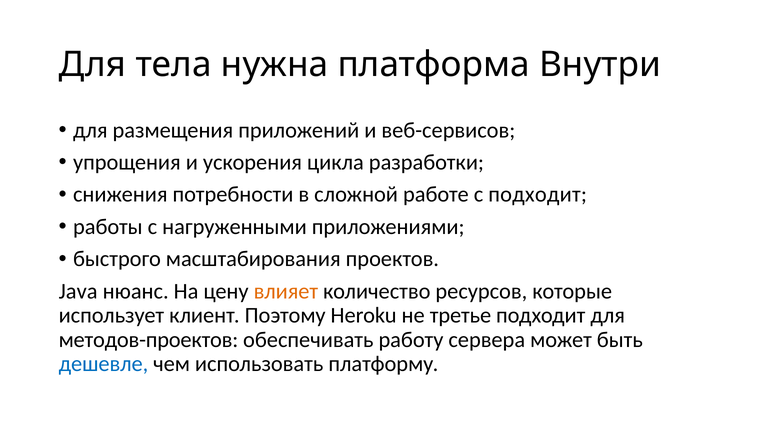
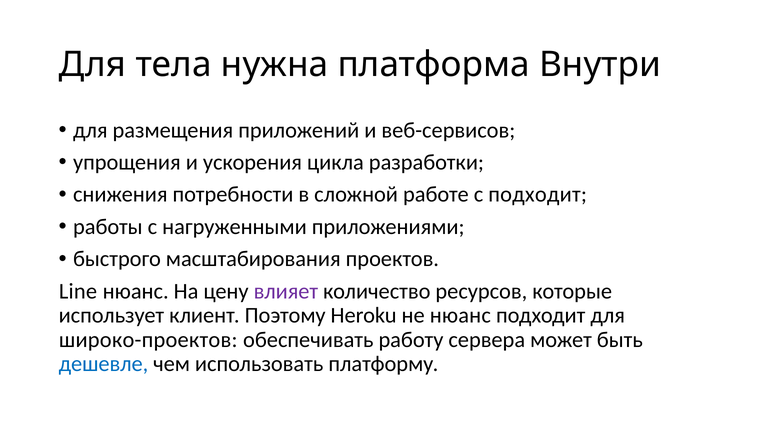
Java: Java -> Line (78, 291)
влияет colour: orange -> purple (286, 291)
не третье: третье -> нюанс (460, 315)
методов-проектов: методов-проектов -> широко-проектов (148, 339)
